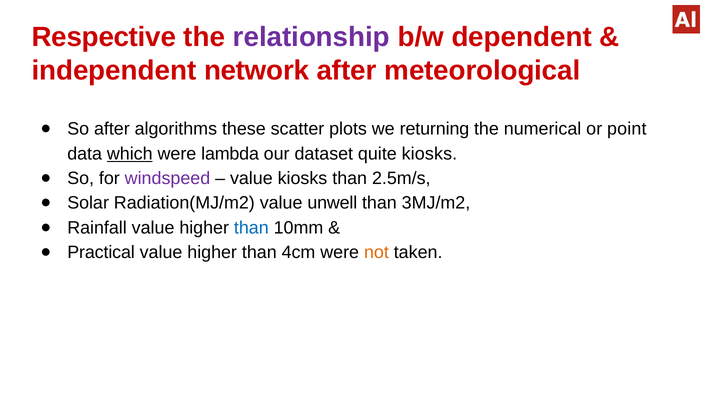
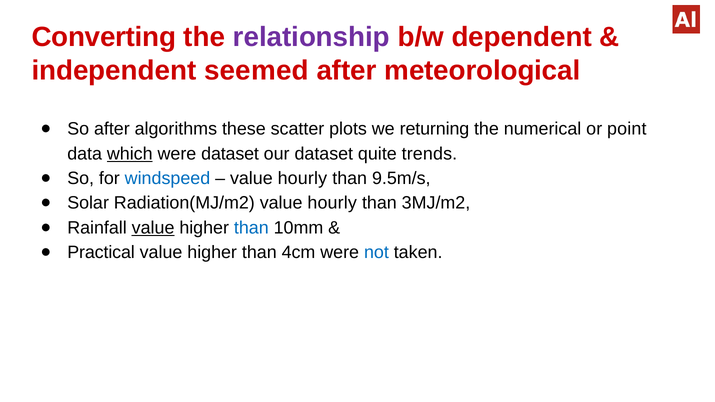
Respective: Respective -> Converting (104, 37)
network: network -> seemed (256, 71)
were lambda: lambda -> dataset (230, 154)
quite kiosks: kiosks -> trends (429, 154)
windspeed colour: purple -> blue (167, 178)
kiosks: kiosks -> hourly (302, 178)
2.5m/s: 2.5m/s -> 9.5m/s (401, 178)
Radiation(MJ/m2 value unwell: unwell -> hourly (332, 203)
value underline: none -> present (153, 228)
not colour: orange -> blue (376, 252)
